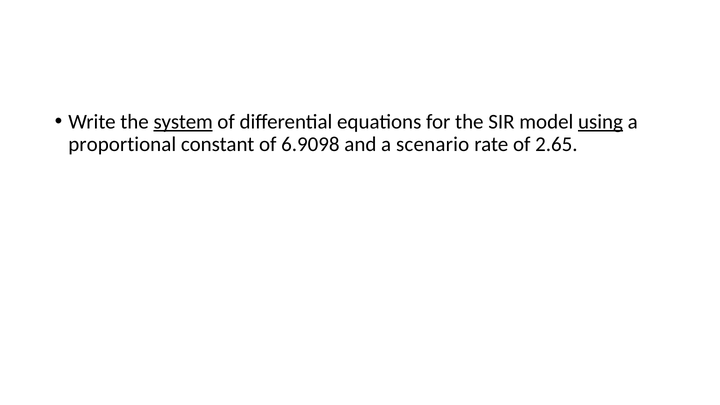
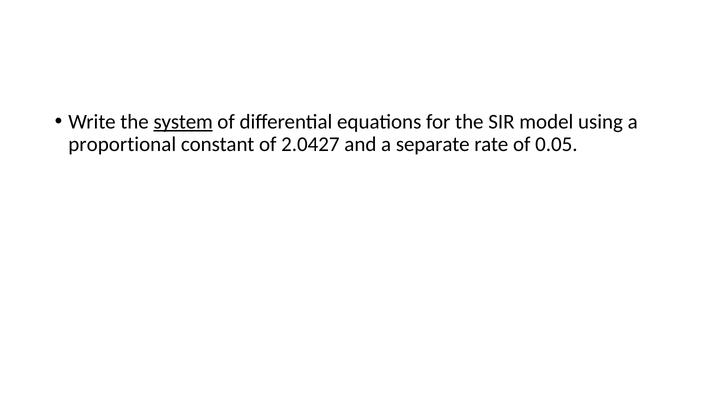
using underline: present -> none (601, 122)
6.9098: 6.9098 -> 2.0427 (310, 144)
scenario: scenario -> separate (433, 144)
2.65: 2.65 -> 0.05 (556, 144)
